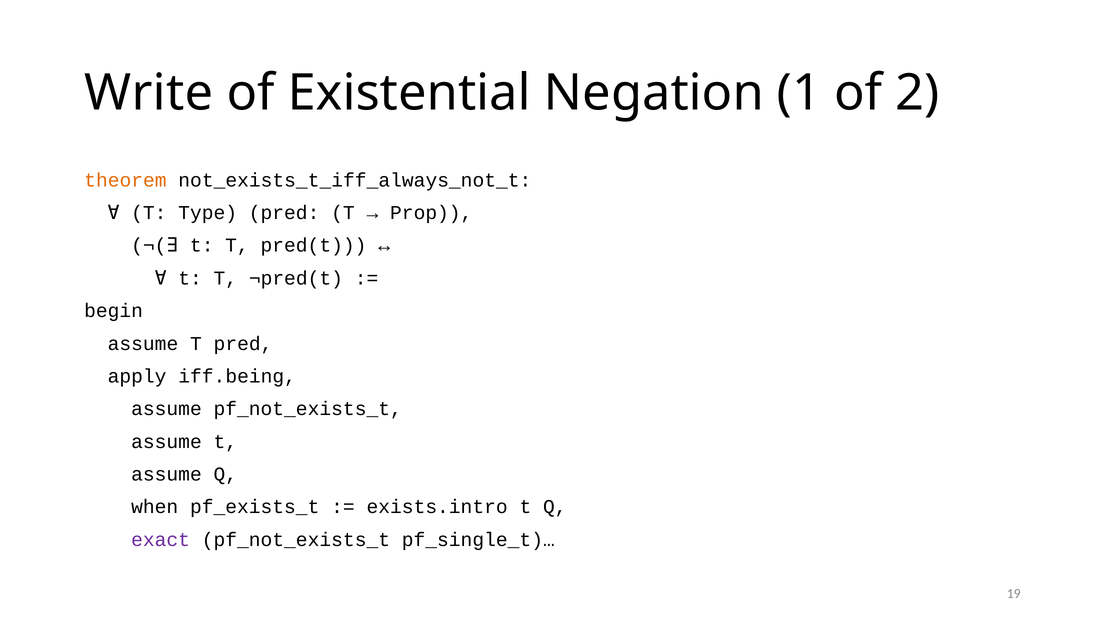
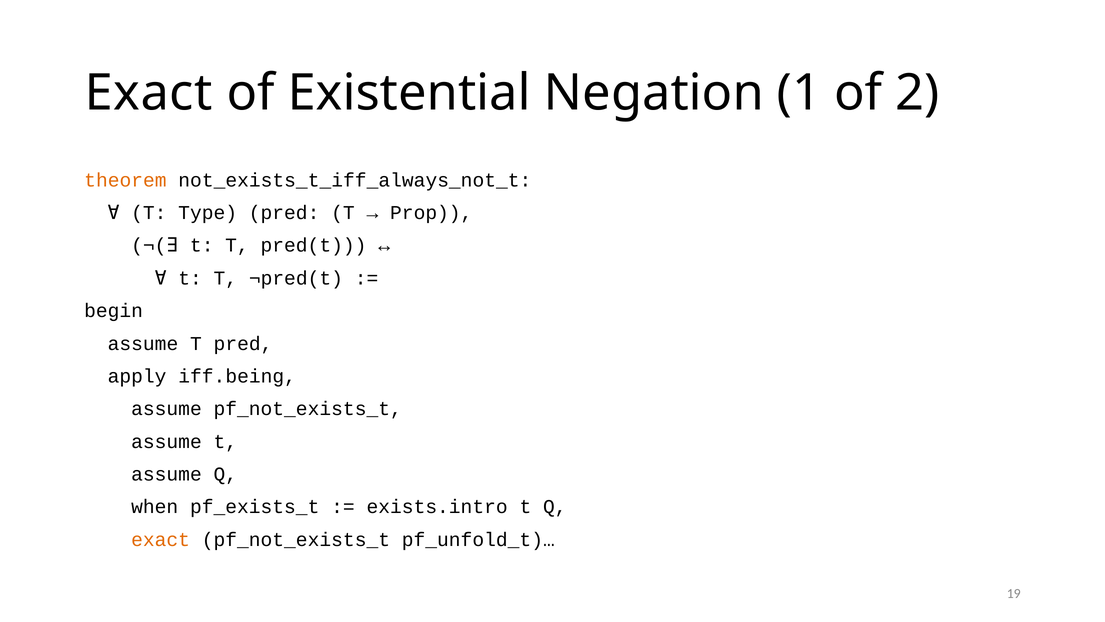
Write: Write -> Exact (149, 93)
exact colour: purple -> orange (161, 539)
pf_single_t)…: pf_single_t)… -> pf_unfold_t)… (478, 539)
